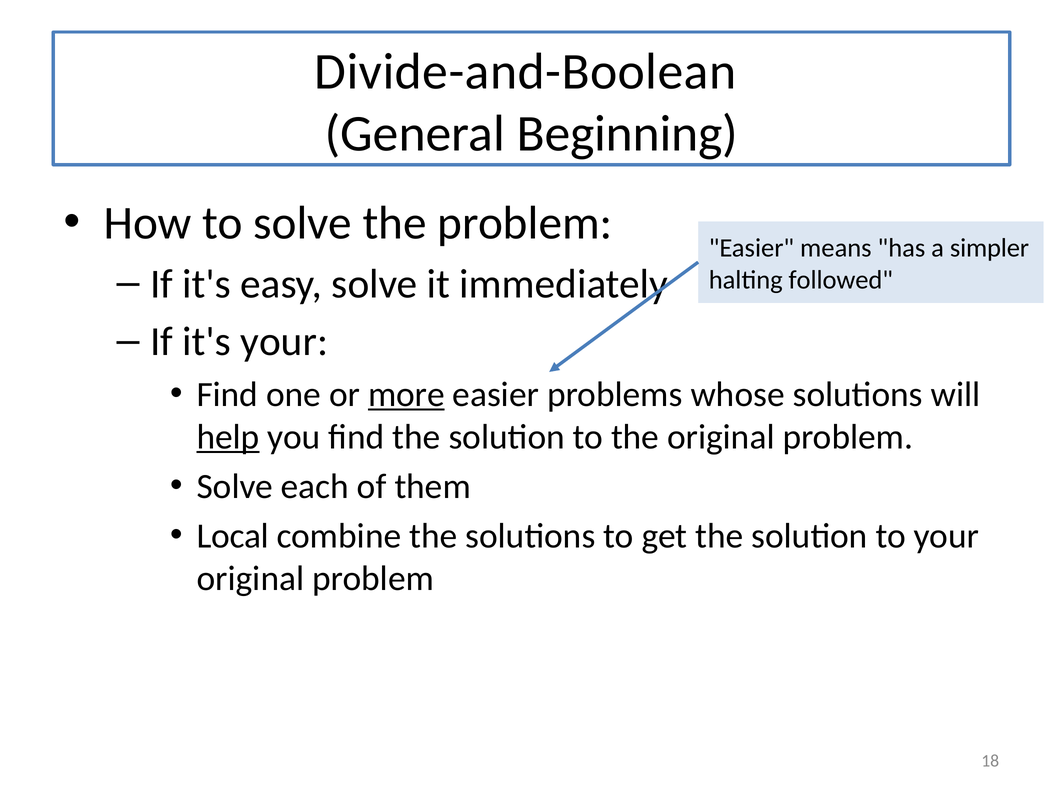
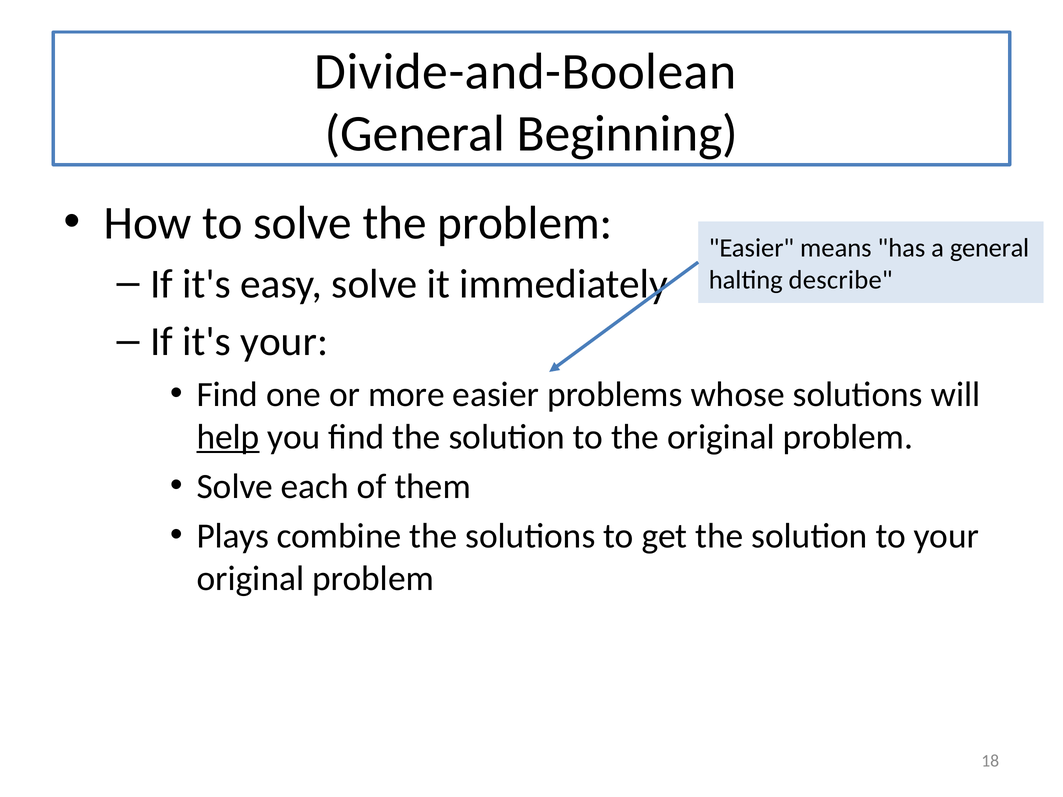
a simpler: simpler -> general (990, 248)
followed: followed -> describe (841, 280)
more underline: present -> none (406, 395)
Local: Local -> Plays (233, 536)
